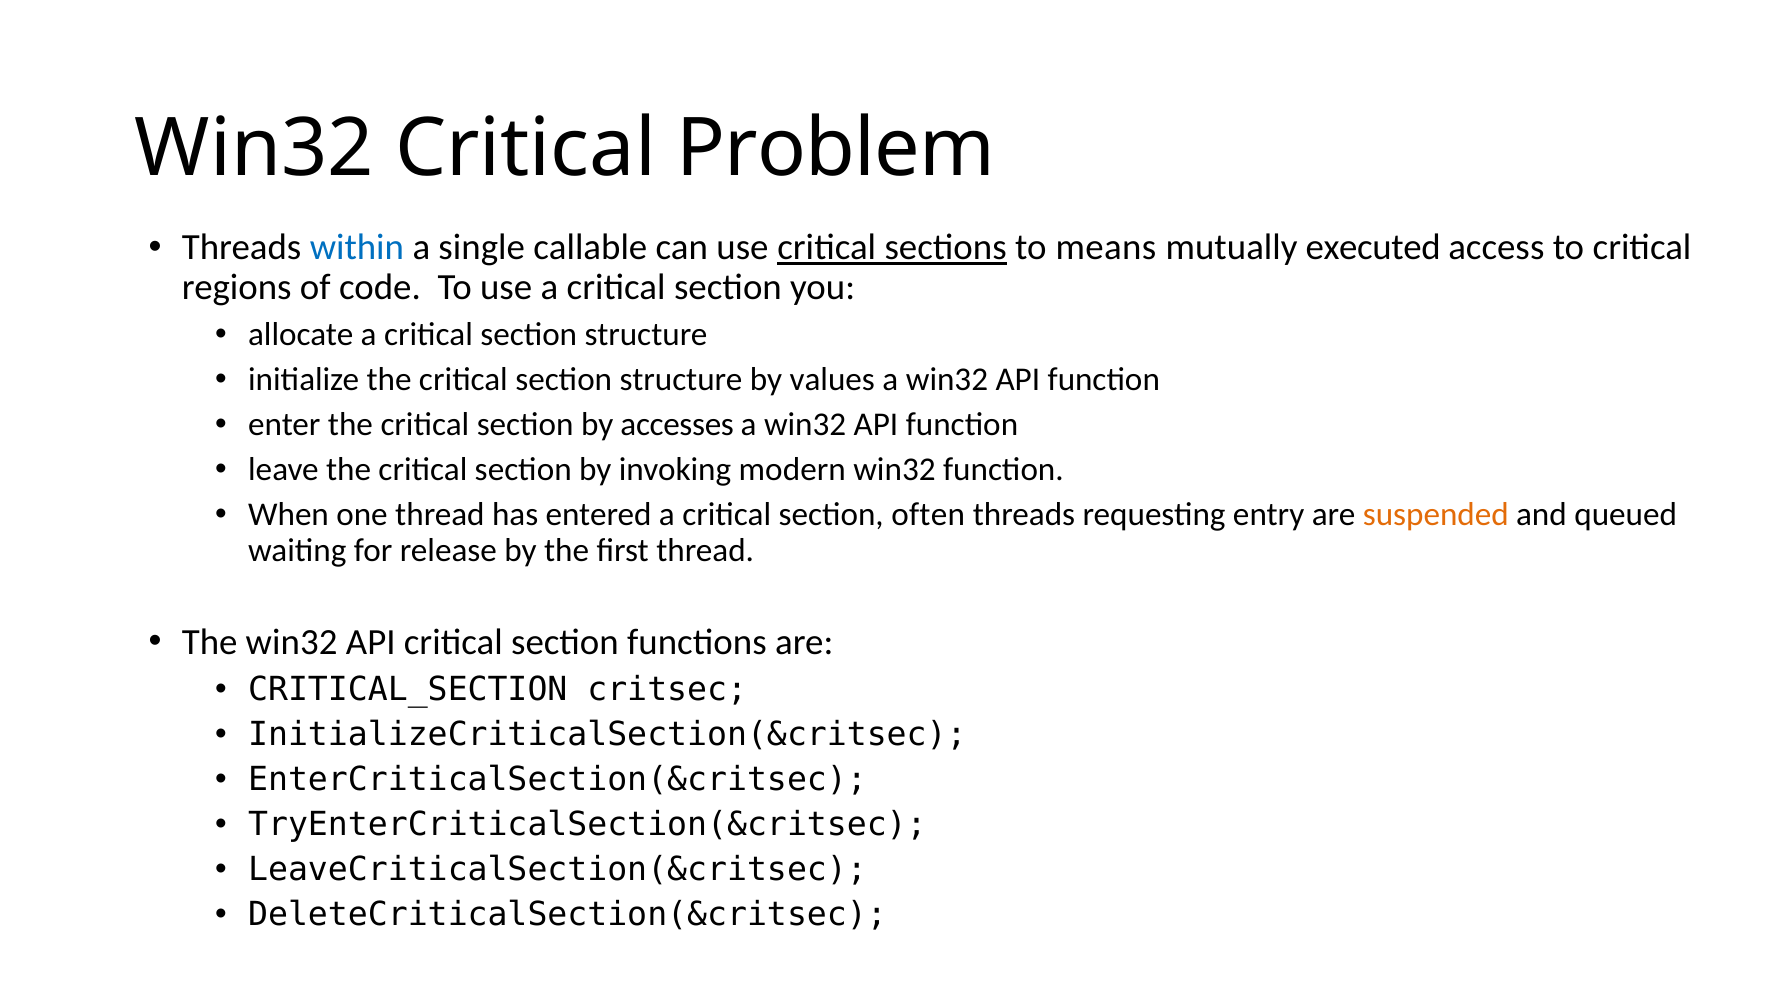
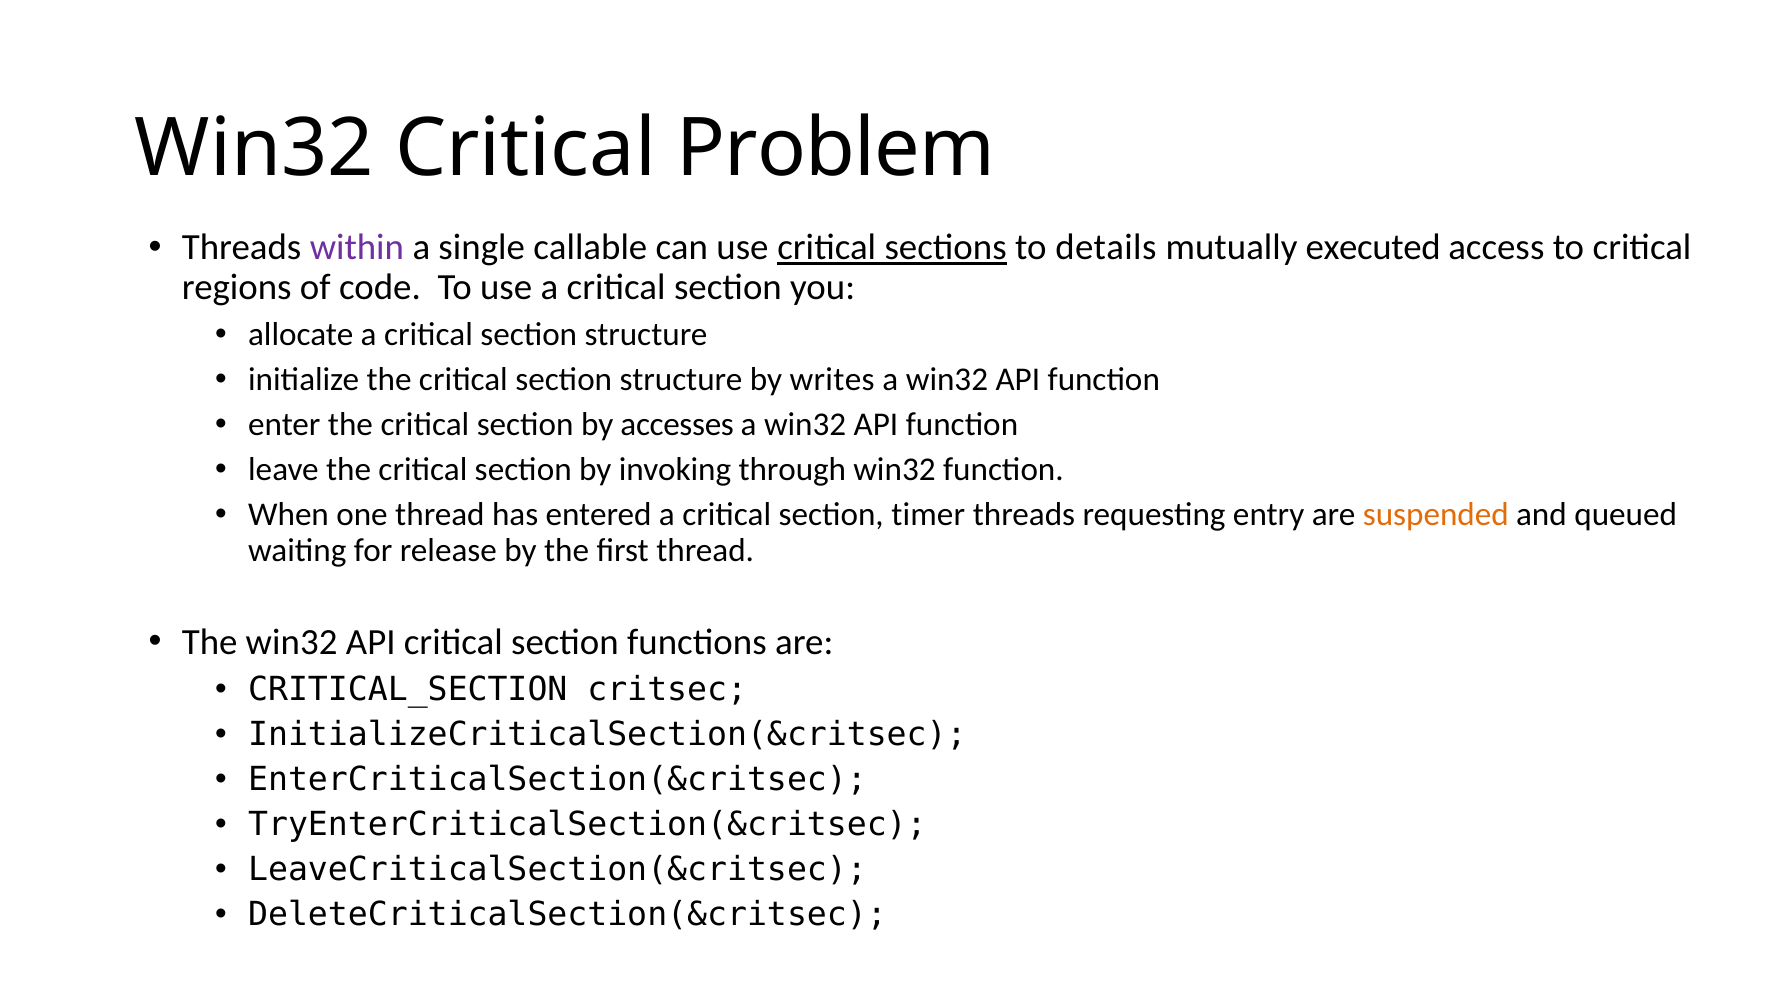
within colour: blue -> purple (357, 247)
means: means -> details (1106, 247)
values: values -> writes (832, 379)
modern: modern -> through (792, 469)
often: often -> timer (928, 514)
